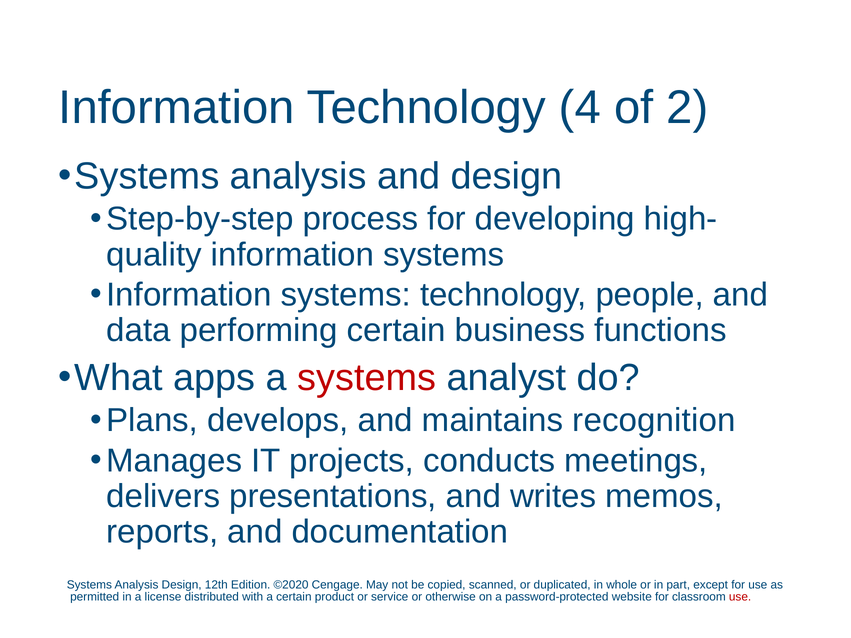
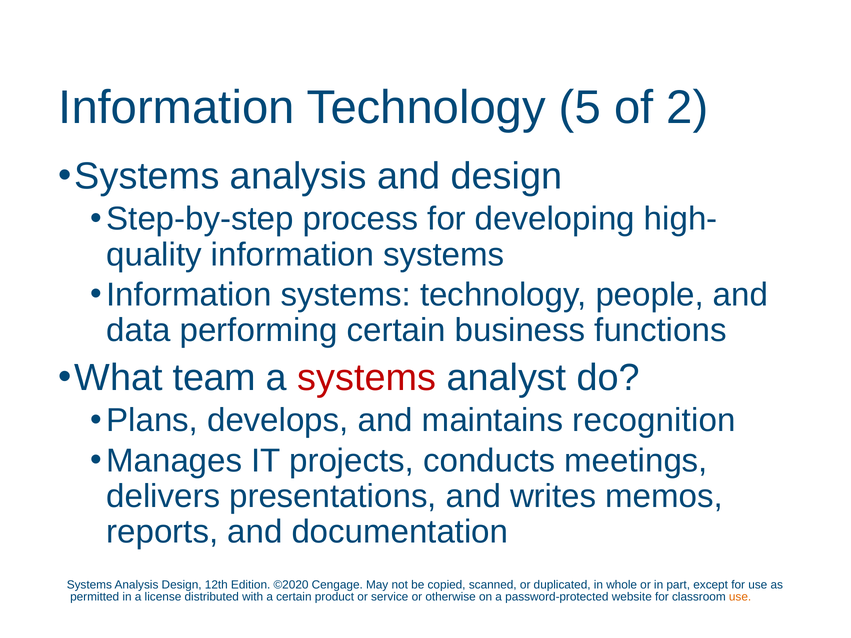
4: 4 -> 5 (580, 108)
apps: apps -> team (214, 378)
use colour: red -> orange (740, 597)
